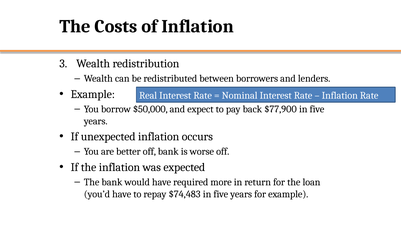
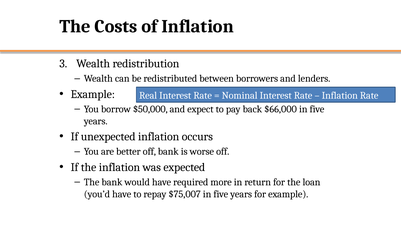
$77,900: $77,900 -> $66,000 (281, 109)
$74,483: $74,483 -> $75,007 (185, 194)
